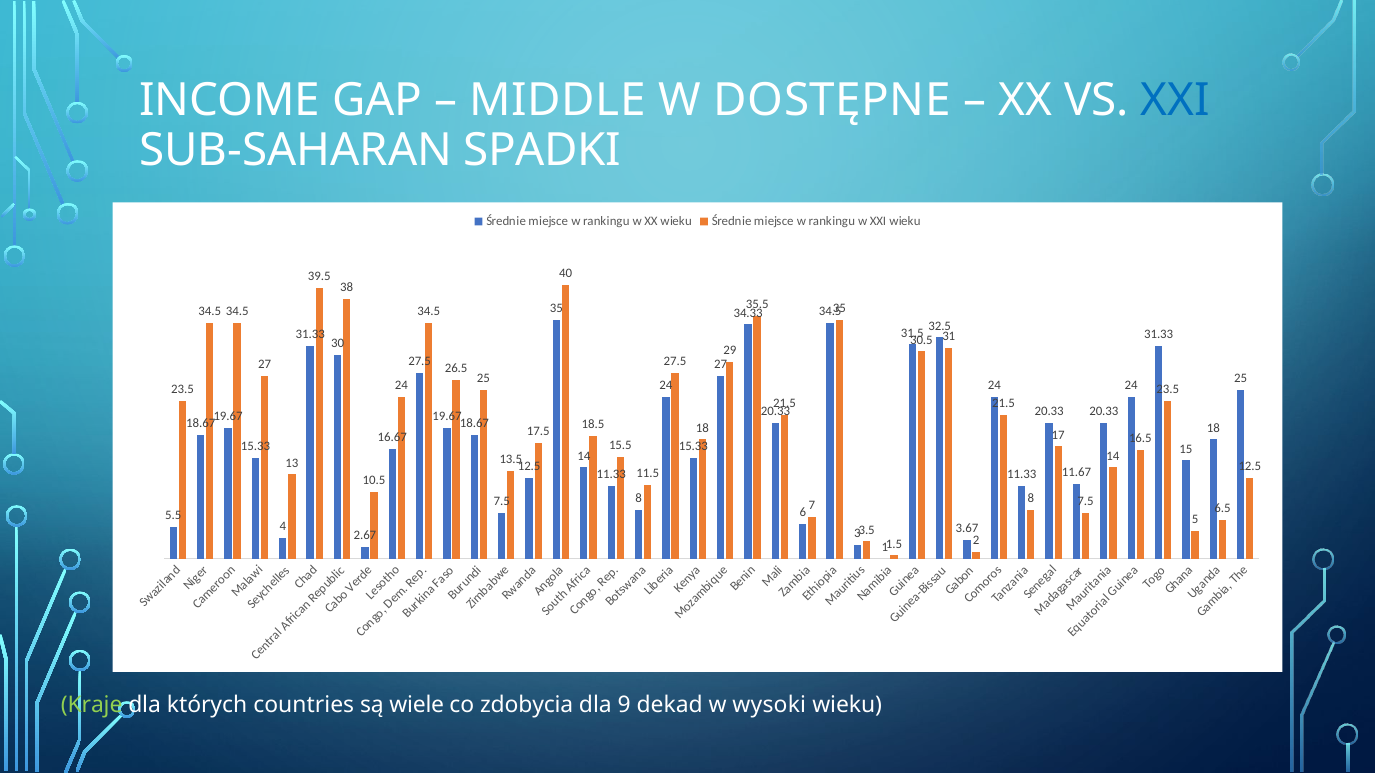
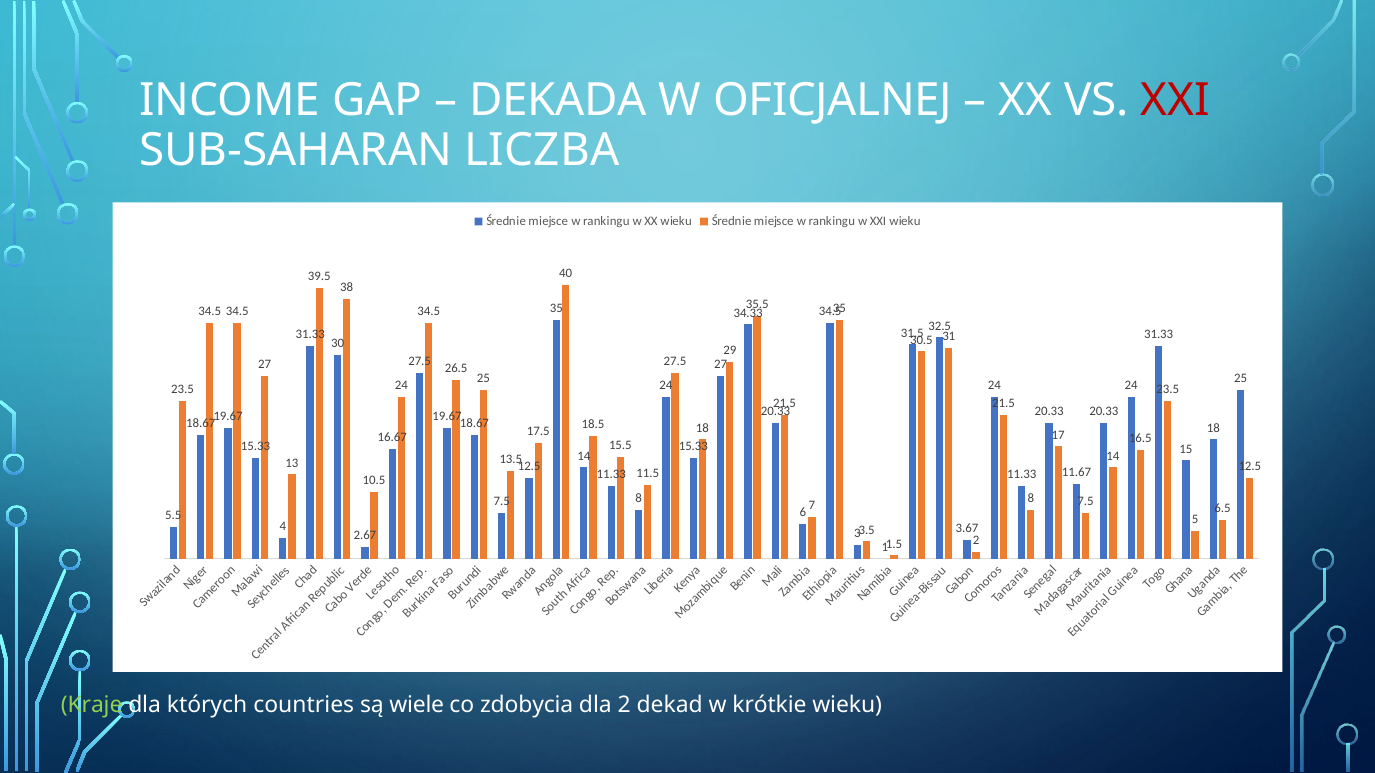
MIDDLE: MIDDLE -> DEKADA (558, 101)
DOSTĘPNE: DOSTĘPNE -> OFICJALNEJ (833, 101)
XXI colour: blue -> red (1176, 101)
SPADKI: SPADKI -> LICZBA (542, 150)
dla 9: 9 -> 2 (624, 705)
wysoki: wysoki -> krótkie (769, 705)
